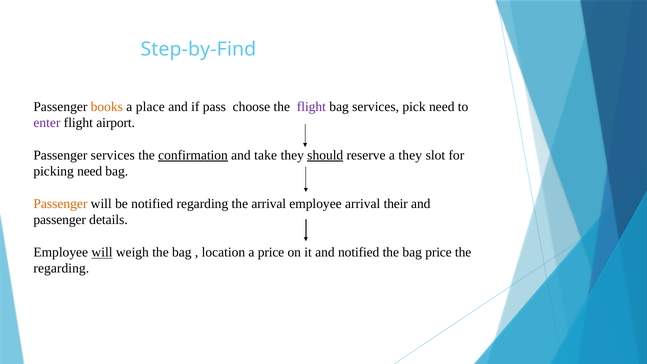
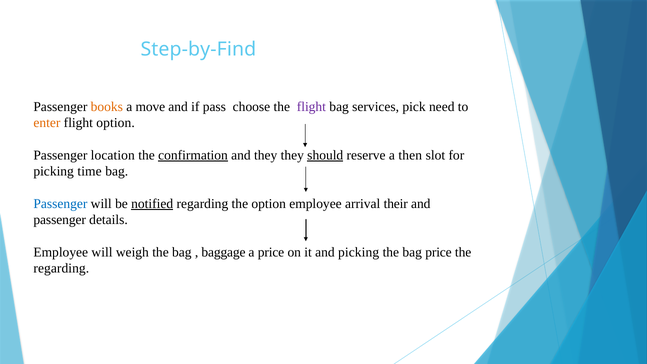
place: place -> move (150, 107)
enter colour: purple -> orange (47, 123)
flight airport: airport -> option (116, 123)
Passenger services: services -> location (113, 155)
and take: take -> they (266, 155)
a they: they -> then (410, 155)
picking need: need -> time (90, 171)
Passenger colour: orange -> blue (60, 204)
notified underline: none -> present (152, 204)
the arrival: arrival -> option (269, 204)
will underline: present -> none (102, 252)
location: location -> baggage (223, 252)
and notified: notified -> picking (359, 252)
